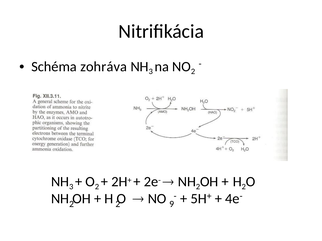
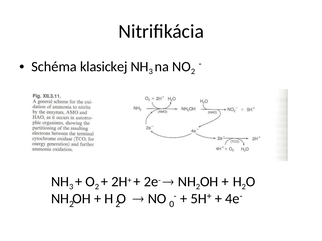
zohráva: zohráva -> klasickej (104, 67)
9: 9 -> 0 (172, 204)
